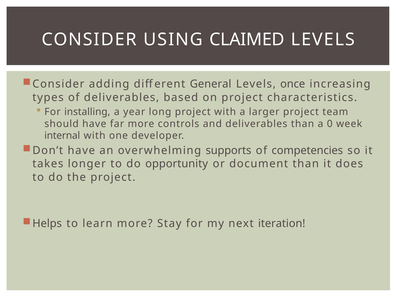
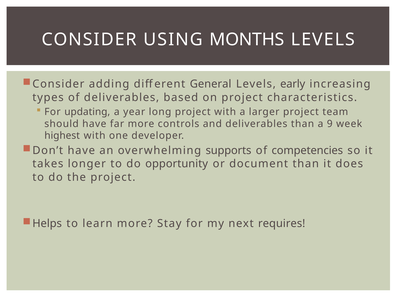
CLAIMED: CLAIMED -> MONTHS (247, 40)
once: once -> early (293, 84)
installing: installing -> updating (87, 112)
0: 0 -> 9 (330, 124)
internal: internal -> highest (62, 136)
iteration: iteration -> requires (282, 223)
